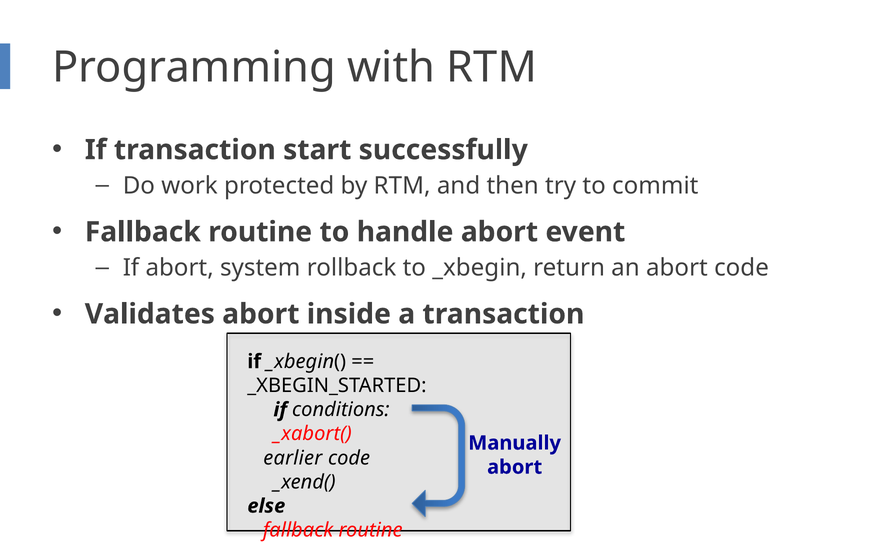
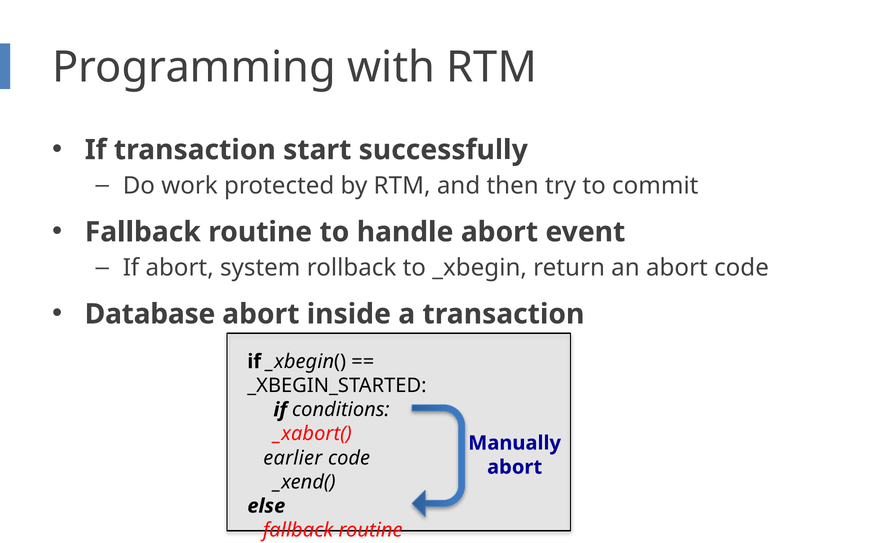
Validates: Validates -> Database (150, 314)
